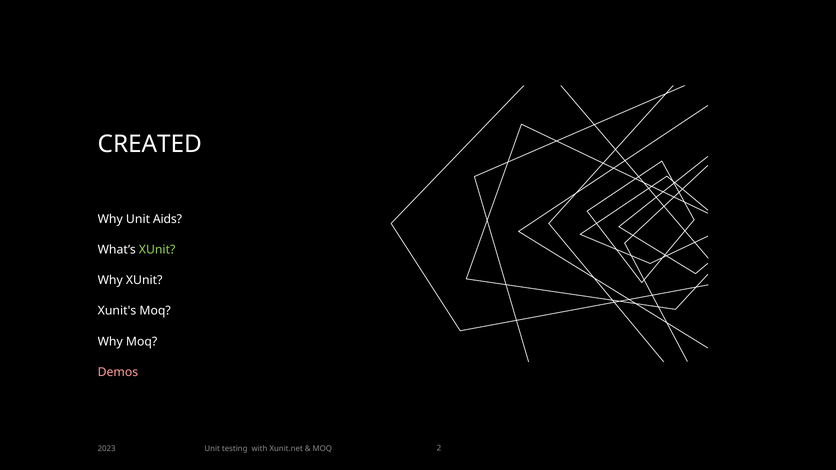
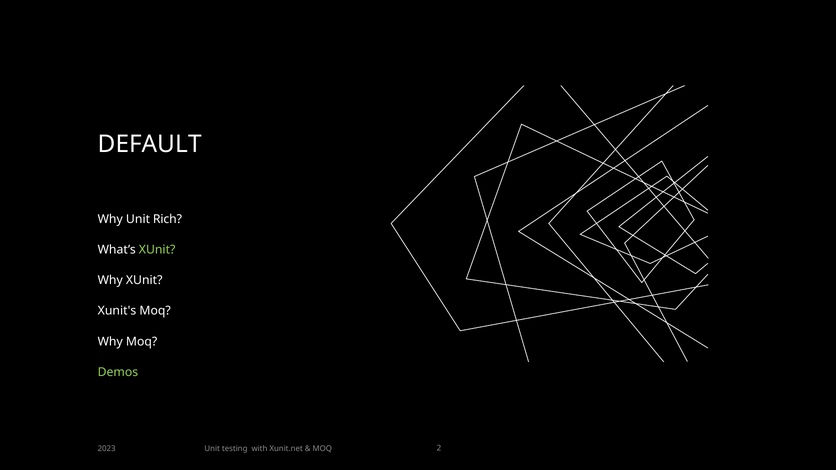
CREATED: CREATED -> DEFAULT (150, 144)
Aids: Aids -> Rich (167, 219)
Demos colour: pink -> light green (118, 372)
